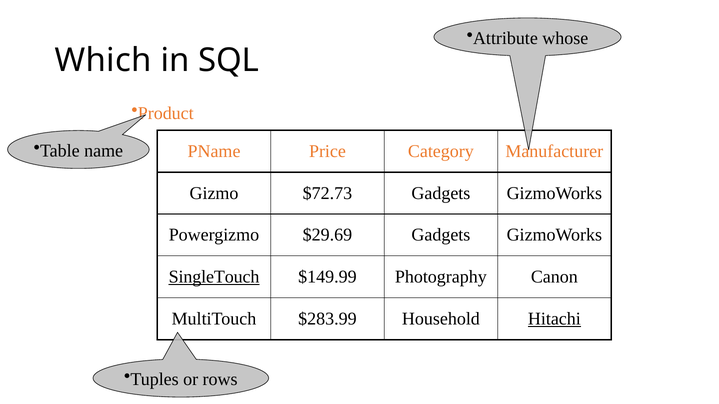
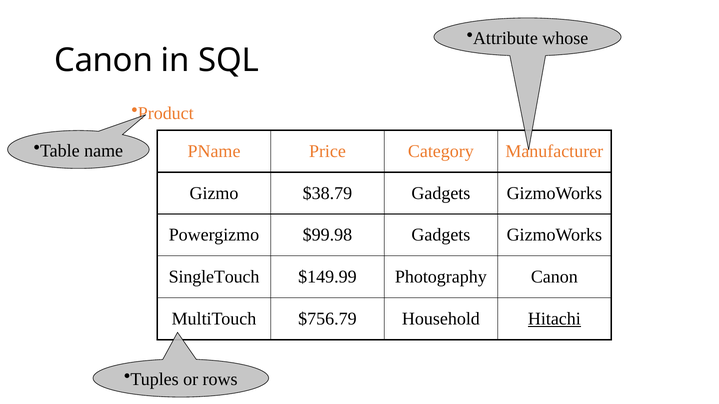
Which: Which -> Canon (104, 60)
$72.73: $72.73 -> $38.79 (327, 193)
$29.69: $29.69 -> $99.98 (327, 235)
SingleTouch underline: present -> none (214, 277)
$283.99: $283.99 -> $756.79 (327, 319)
